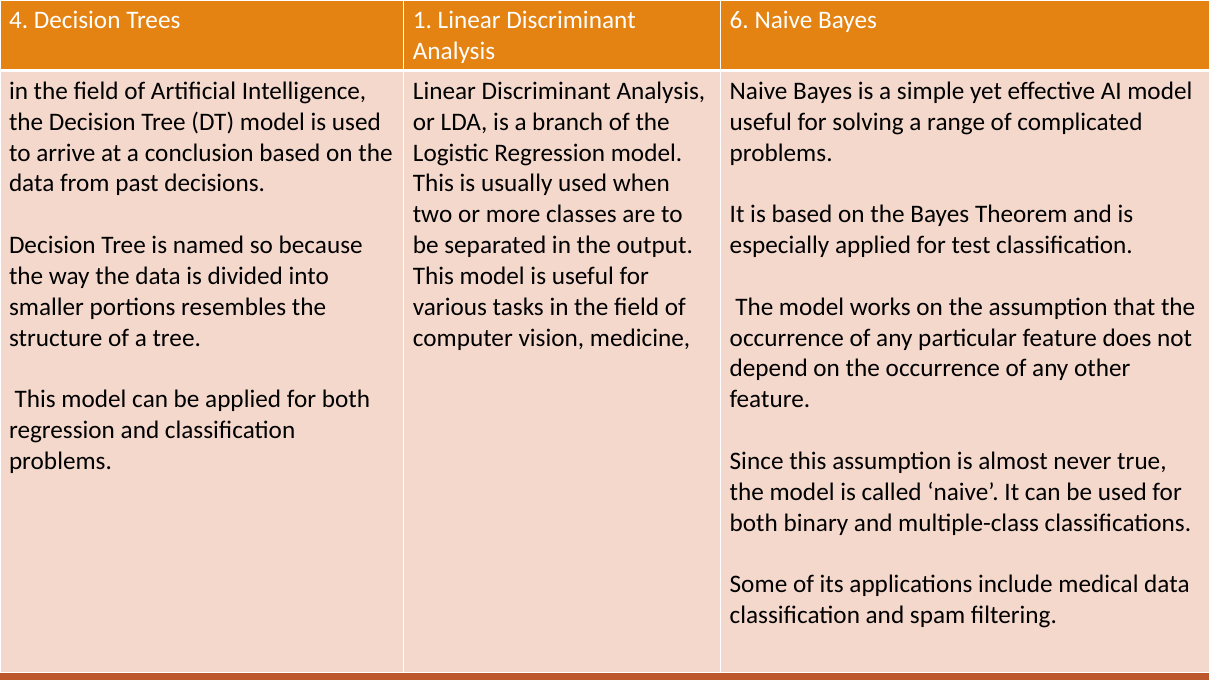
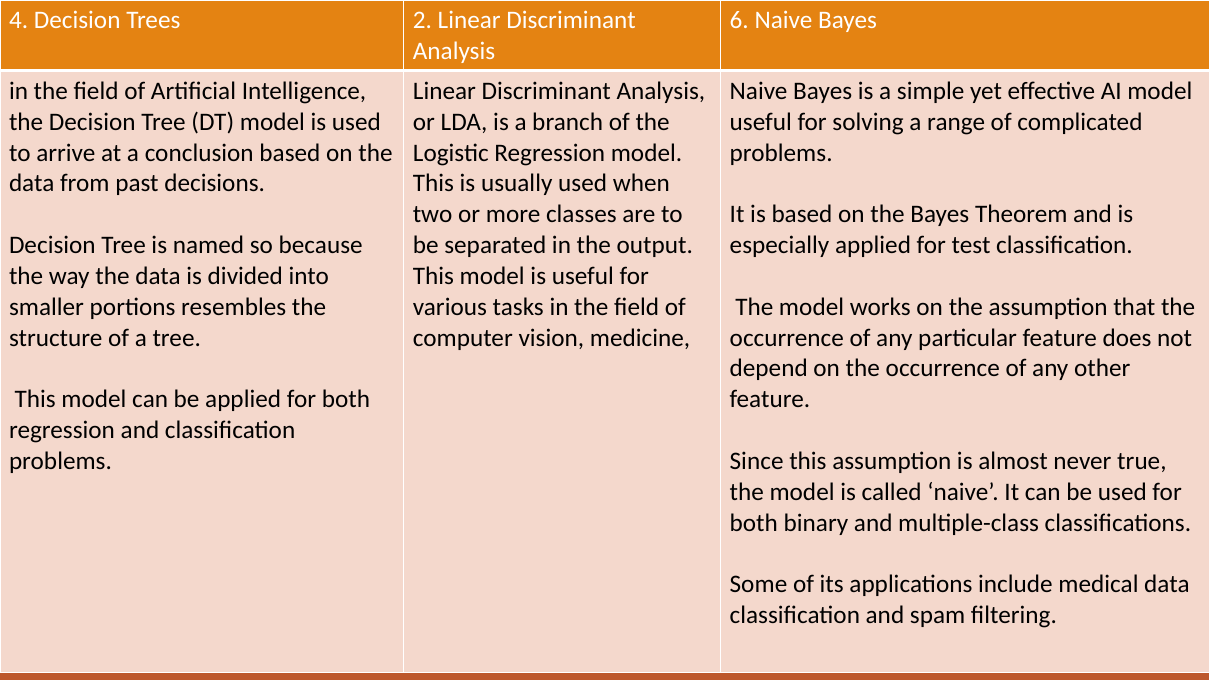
1: 1 -> 2 (422, 20)
